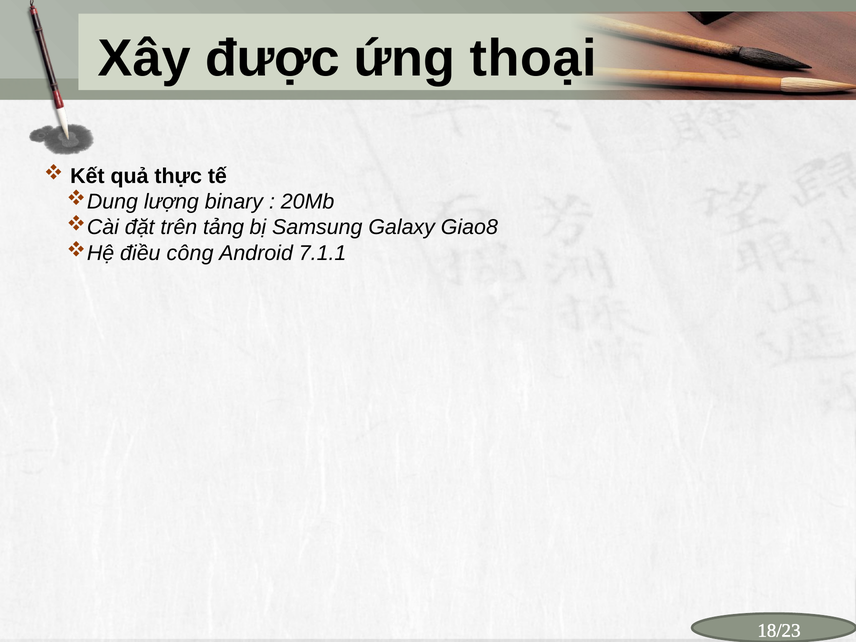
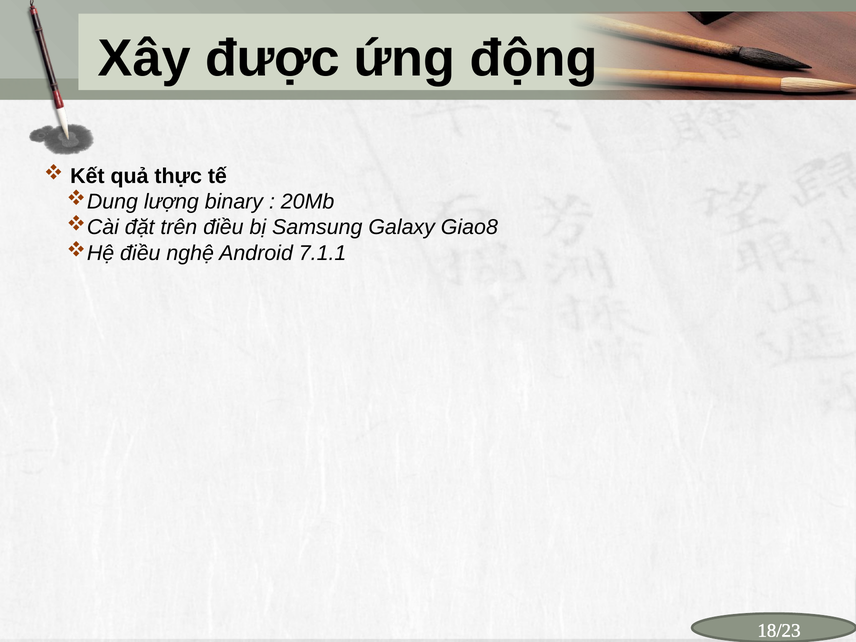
thoại: thoại -> động (534, 58)
trên tảng: tảng -> điều (223, 227)
công: công -> nghệ (190, 253)
